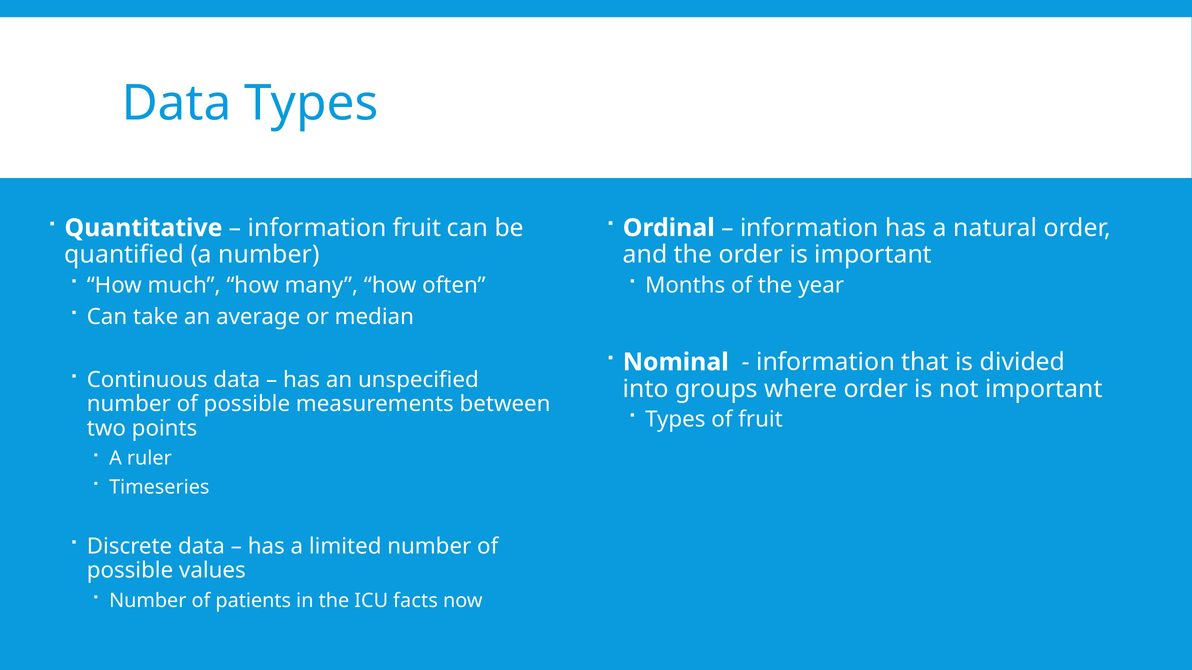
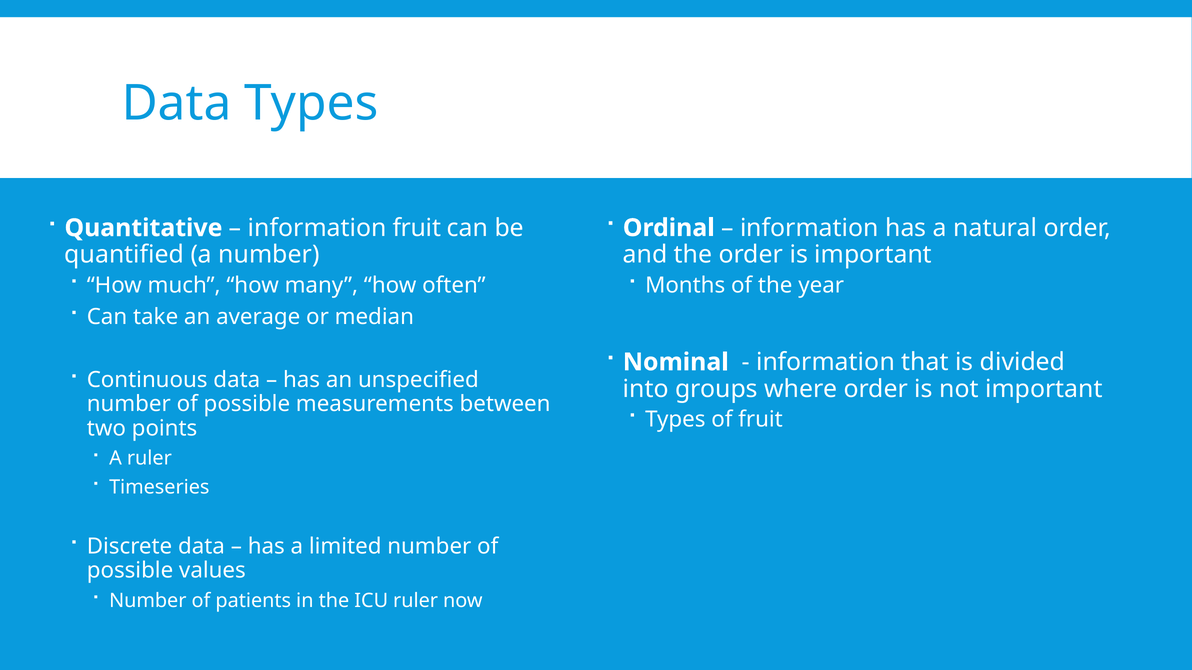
ICU facts: facts -> ruler (416, 601)
